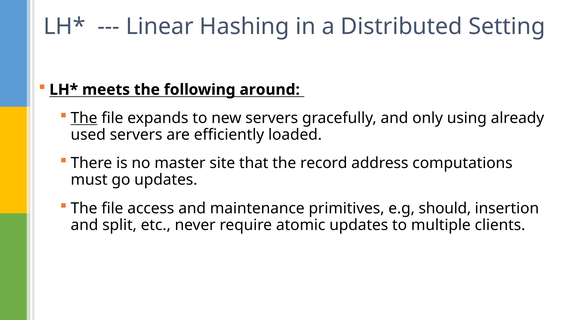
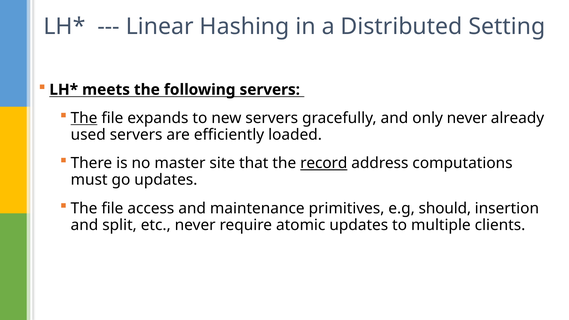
following around: around -> servers (270, 90)
only using: using -> never (467, 118)
record underline: none -> present (324, 163)
